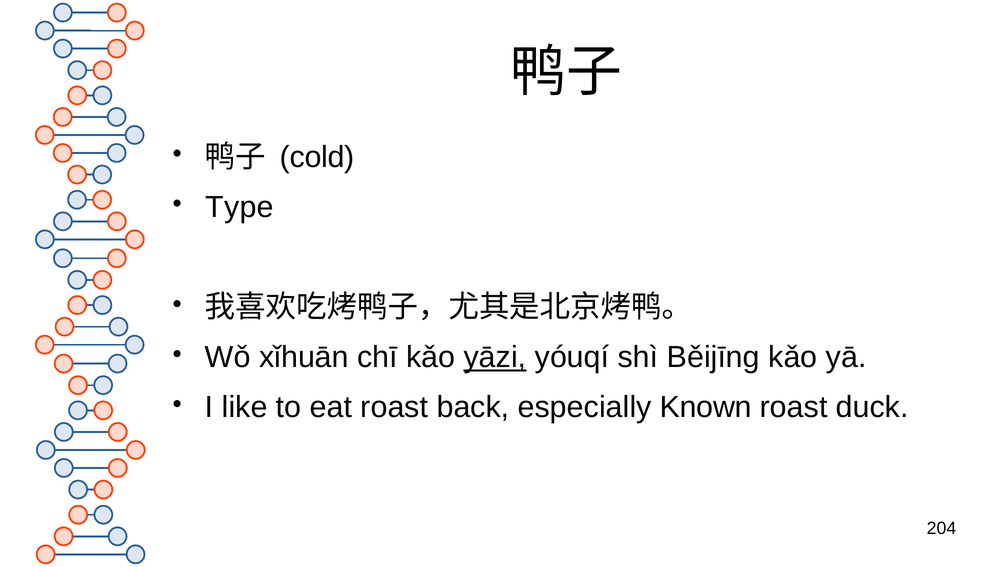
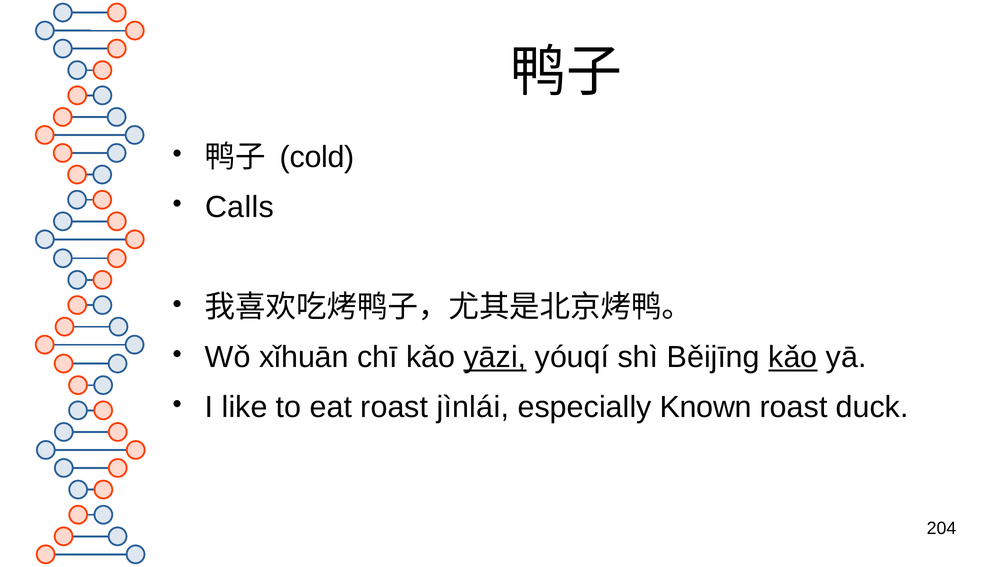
Type: Type -> Calls (239, 207)
kǎo underline: none -> present (793, 357)
back: back -> jìnlái (473, 407)
